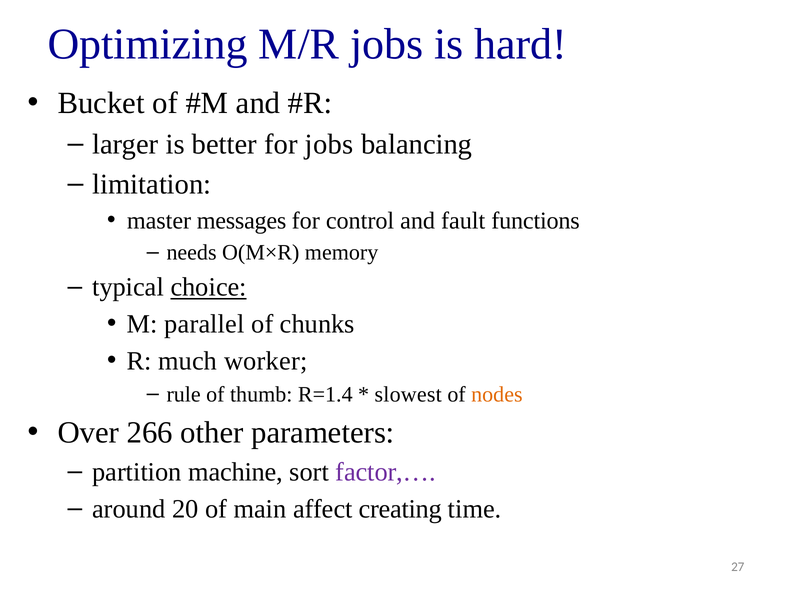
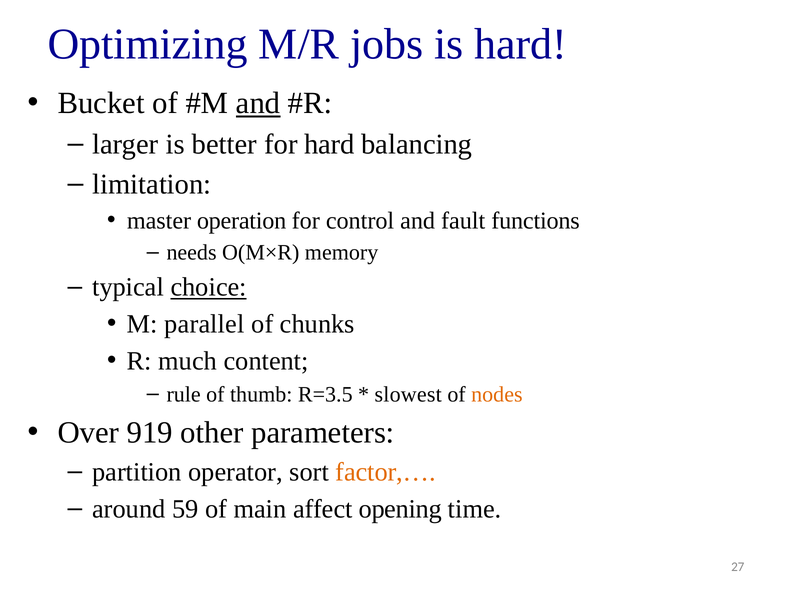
and underline: none -> present (258, 103)
for jobs: jobs -> hard (329, 144)
messages: messages -> operation (242, 221)
worker: worker -> content (266, 361)
R=1.4: R=1.4 -> R=3.5 (325, 394)
266: 266 -> 919 (150, 433)
machine: machine -> operator (235, 472)
factor,… colour: purple -> orange (386, 472)
20: 20 -> 59 (185, 509)
creating: creating -> opening (400, 509)
